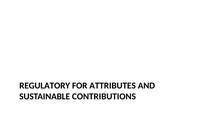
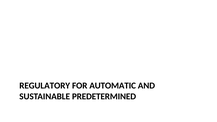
ATTRIBUTES: ATTRIBUTES -> AUTOMATIC (113, 86)
CONTRIBUTIONS: CONTRIBUTIONS -> PREDETERMINED (104, 96)
